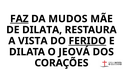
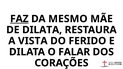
MUDOS: MUDOS -> MESMO (68, 19)
FERIDO underline: present -> none (87, 41)
JEOVÁ: JEOVÁ -> FALAR (74, 52)
